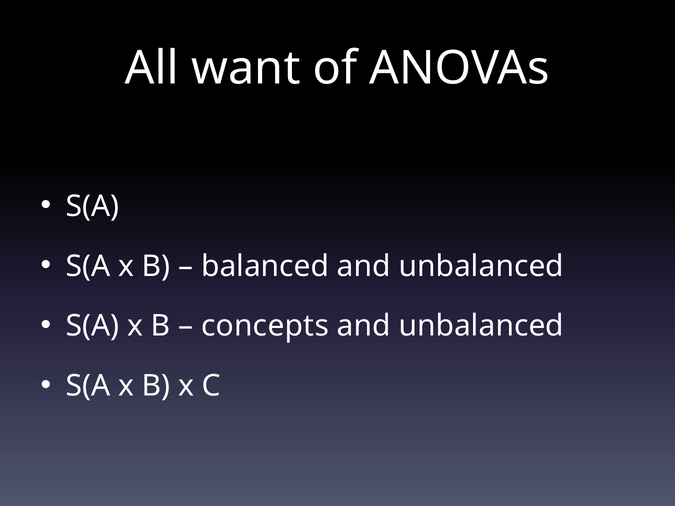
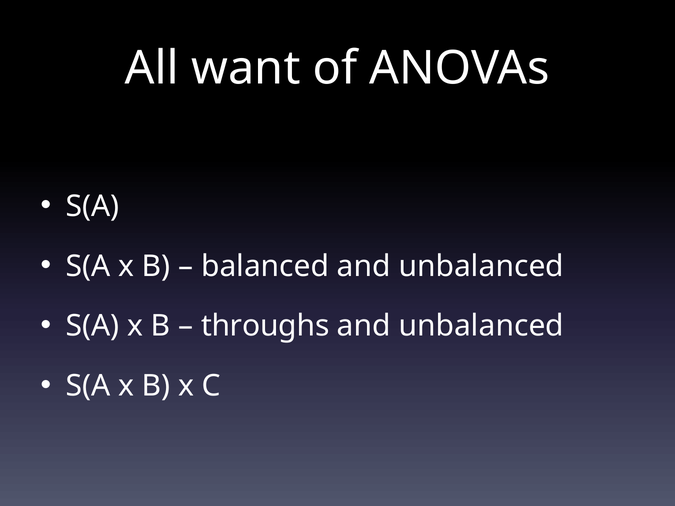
concepts: concepts -> throughs (265, 326)
